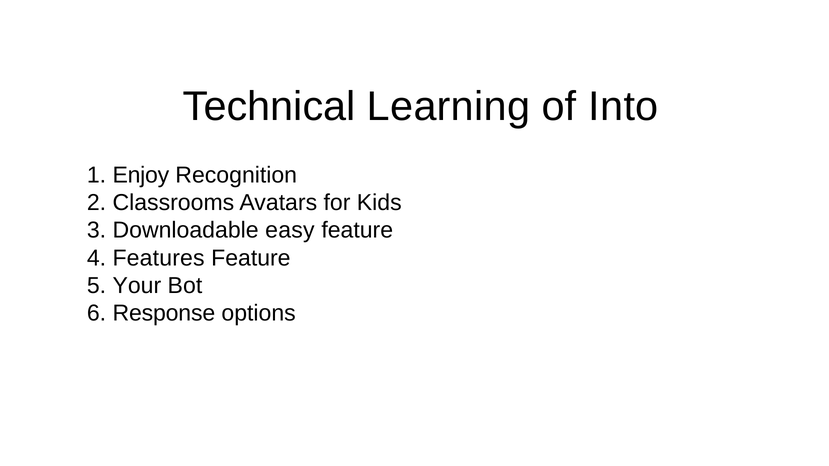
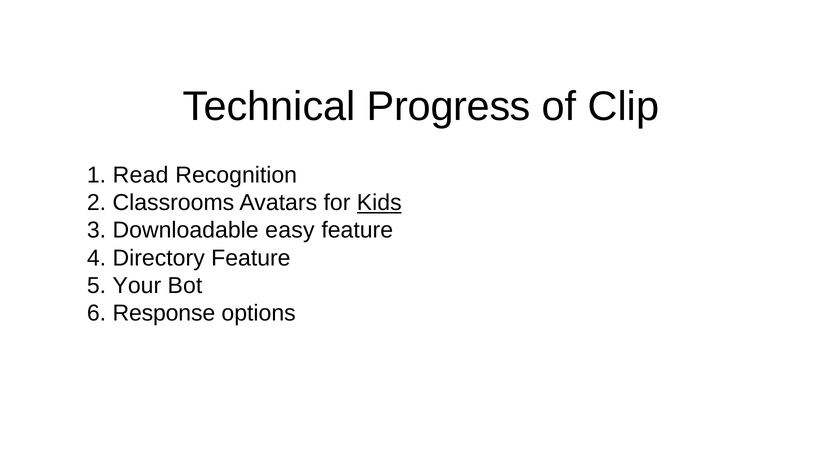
Learning: Learning -> Progress (449, 107)
Into: Into -> Clip (624, 107)
Enjoy: Enjoy -> Read (141, 175)
Kids underline: none -> present (379, 203)
Features: Features -> Directory (159, 258)
